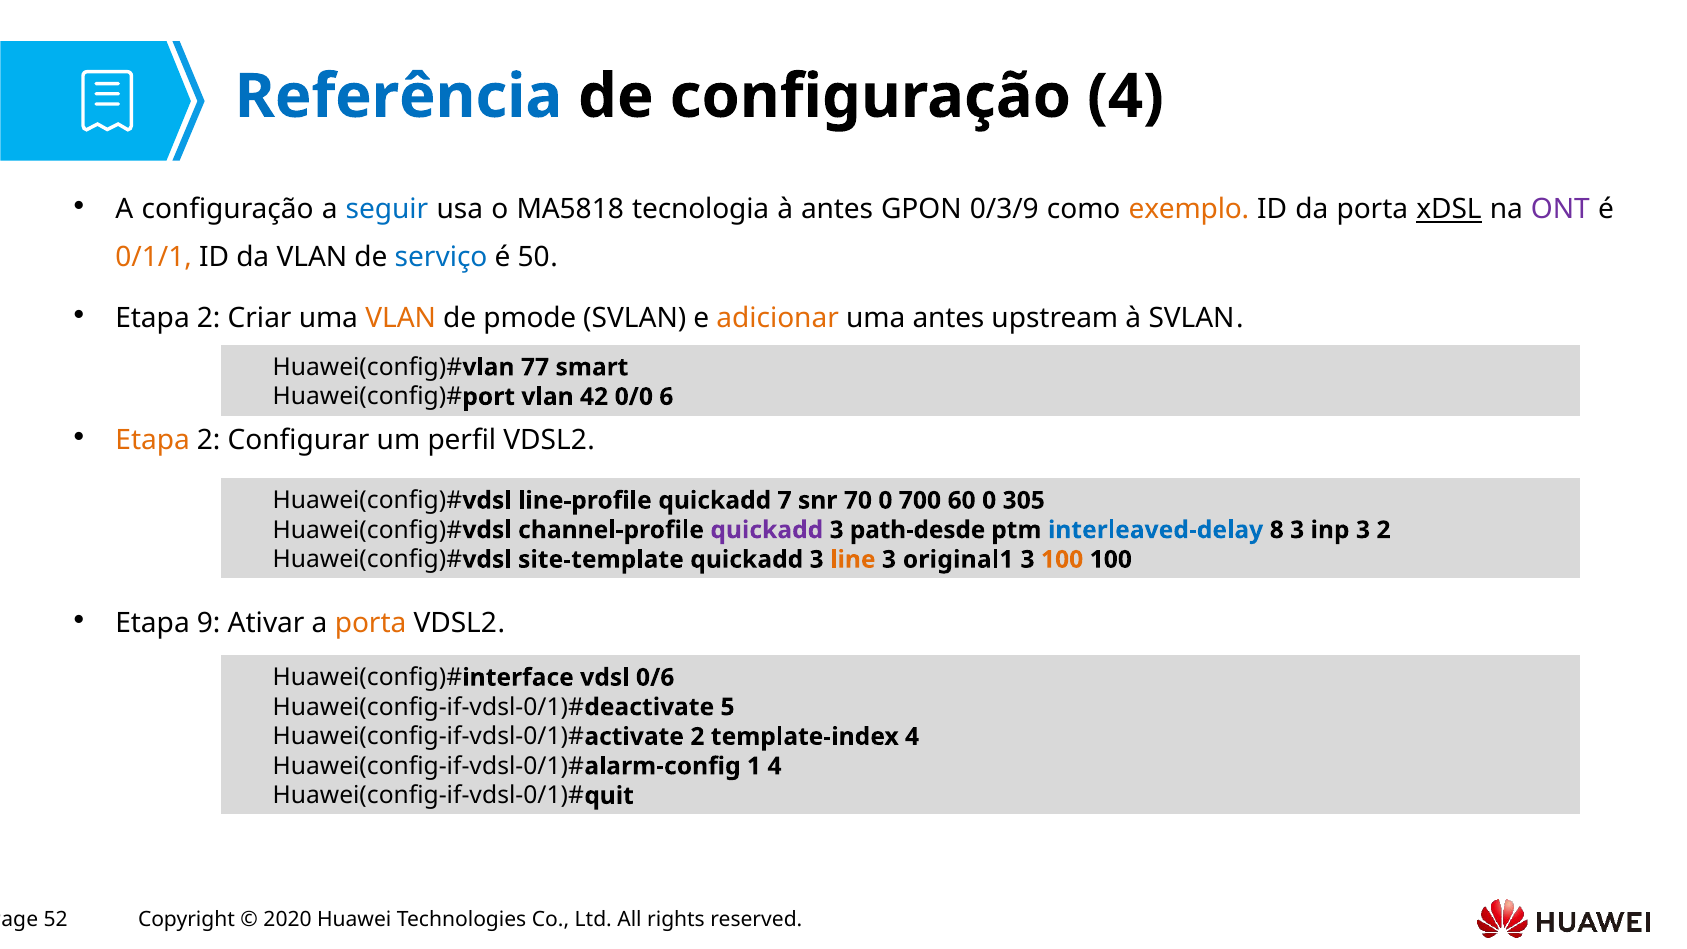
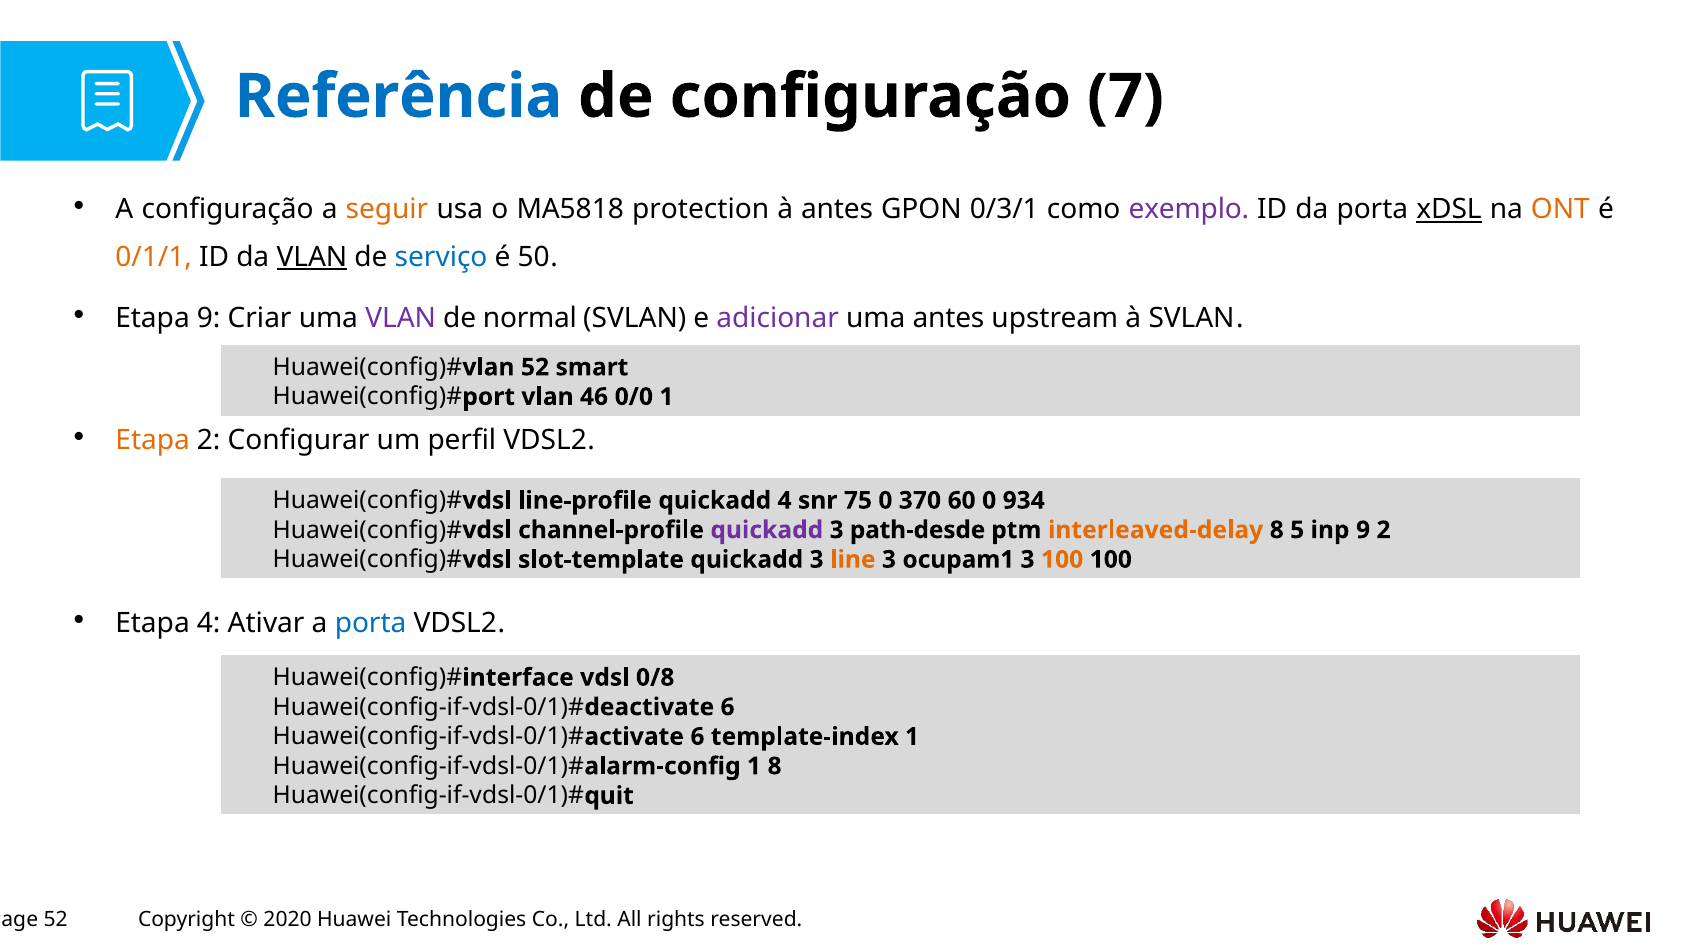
configuração 4: 4 -> 7 (1125, 97)
seguir colour: blue -> orange (387, 210)
tecnologia: tecnologia -> protection (701, 210)
0/3/9: 0/3/9 -> 0/3/1 (1004, 210)
exemplo colour: orange -> purple (1189, 210)
ONT colour: purple -> orange (1560, 210)
VLAN underline: none -> present (312, 257)
2: 2 -> 9 (209, 318)
VLAN colour: orange -> purple (401, 318)
pmode: pmode -> normal (530, 318)
adicionar colour: orange -> purple (778, 318)
77: 77 -> 52 (535, 367)
42: 42 -> 46 (594, 397)
0/0 6: 6 -> 1 (666, 397)
quickadd 7: 7 -> 4 (785, 500)
70: 70 -> 75 (858, 500)
700: 700 -> 370 (920, 500)
305: 305 -> 934 (1024, 500)
interleaved-delay colour: blue -> orange (1156, 530)
8 3: 3 -> 5 (1297, 530)
inp 3: 3 -> 9 (1363, 530)
site-template: site-template -> slot-template (601, 560)
original1: original1 -> ocupam1 (958, 560)
Etapa 9: 9 -> 4 (209, 623)
porta colour: orange -> blue (371, 623)
0/6: 0/6 -> 0/8 (655, 677)
5: 5 -> 6 (728, 707)
2: 2 -> 6 (697, 737)
template-index 4: 4 -> 1 (912, 737)
1 4: 4 -> 8 (775, 766)
